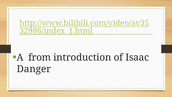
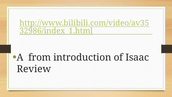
Danger: Danger -> Review (34, 69)
